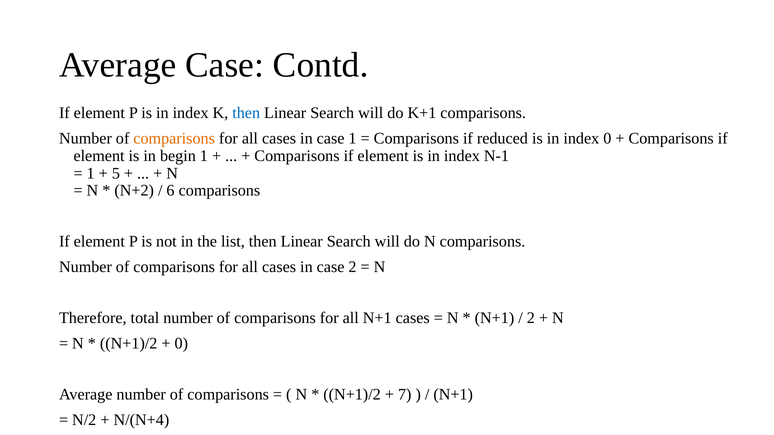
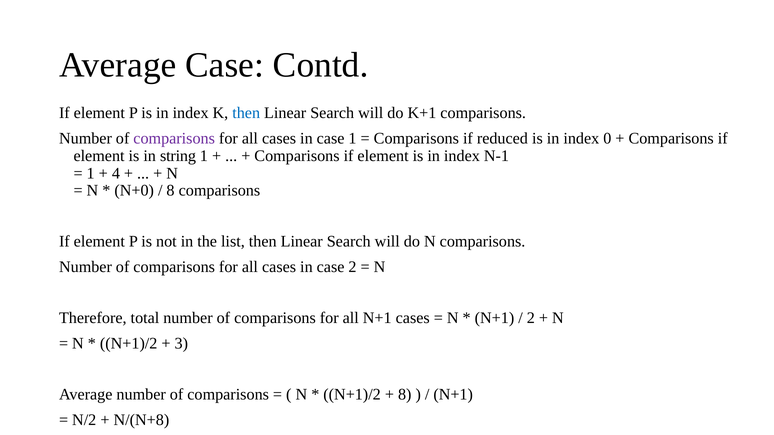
comparisons colour: orange -> purple (174, 139)
begin: begin -> string (178, 156)
5: 5 -> 4 (116, 173)
N+2: N+2 -> N+0 (134, 191)
6: 6 -> 8 (171, 191)
0: 0 -> 3 (181, 344)
7: 7 -> 8 (405, 395)
N/(N+4: N/(N+4 -> N/(N+8 (141, 420)
